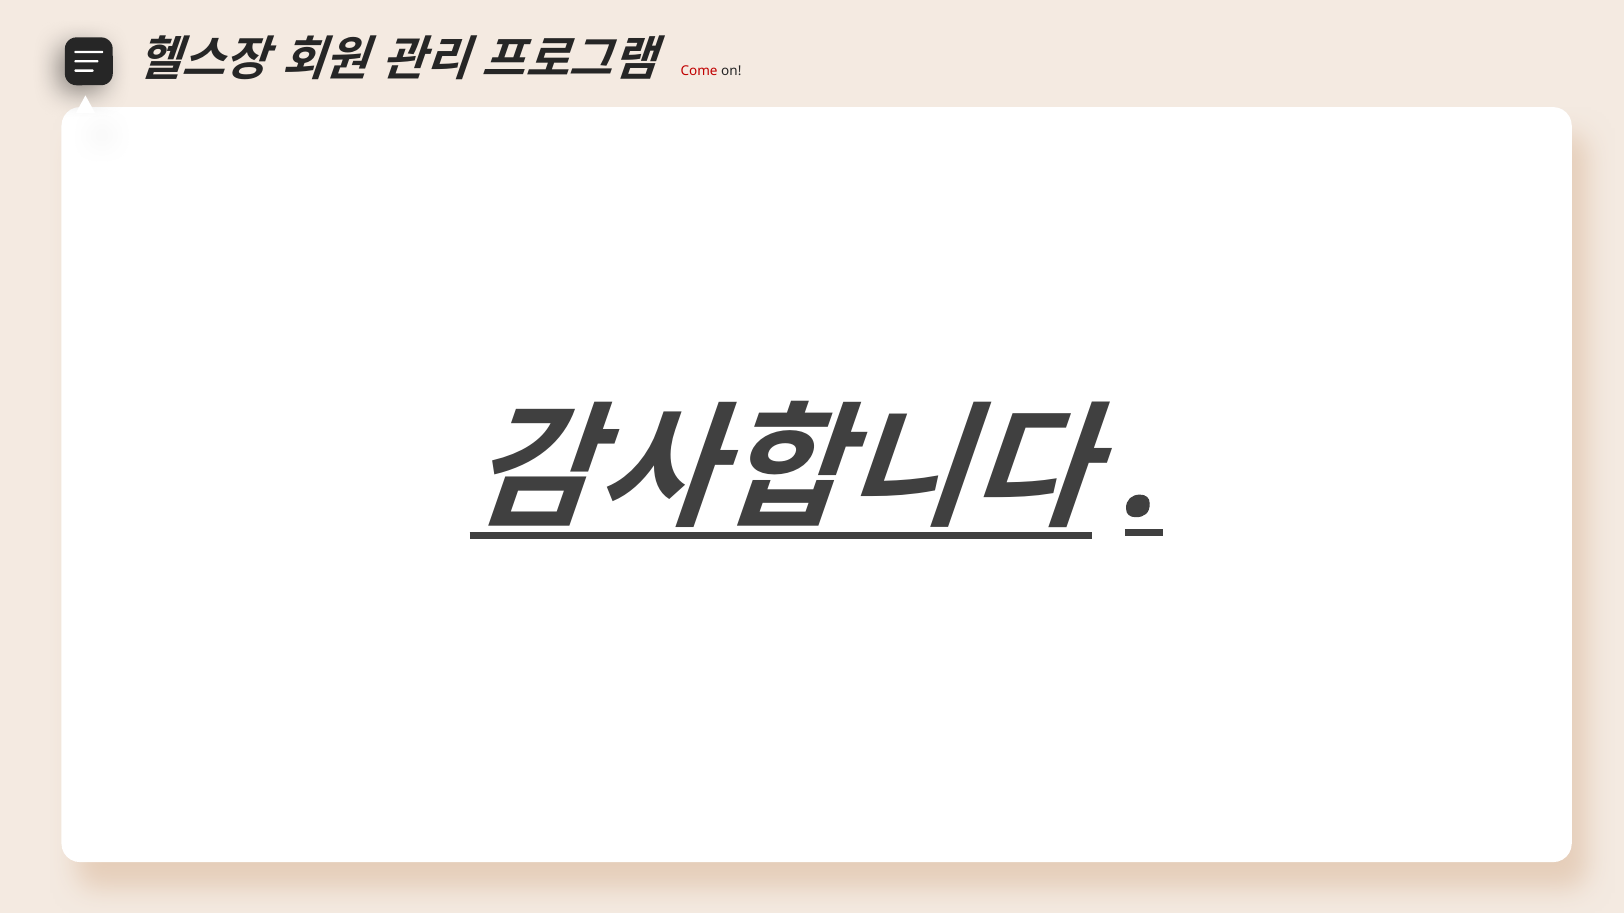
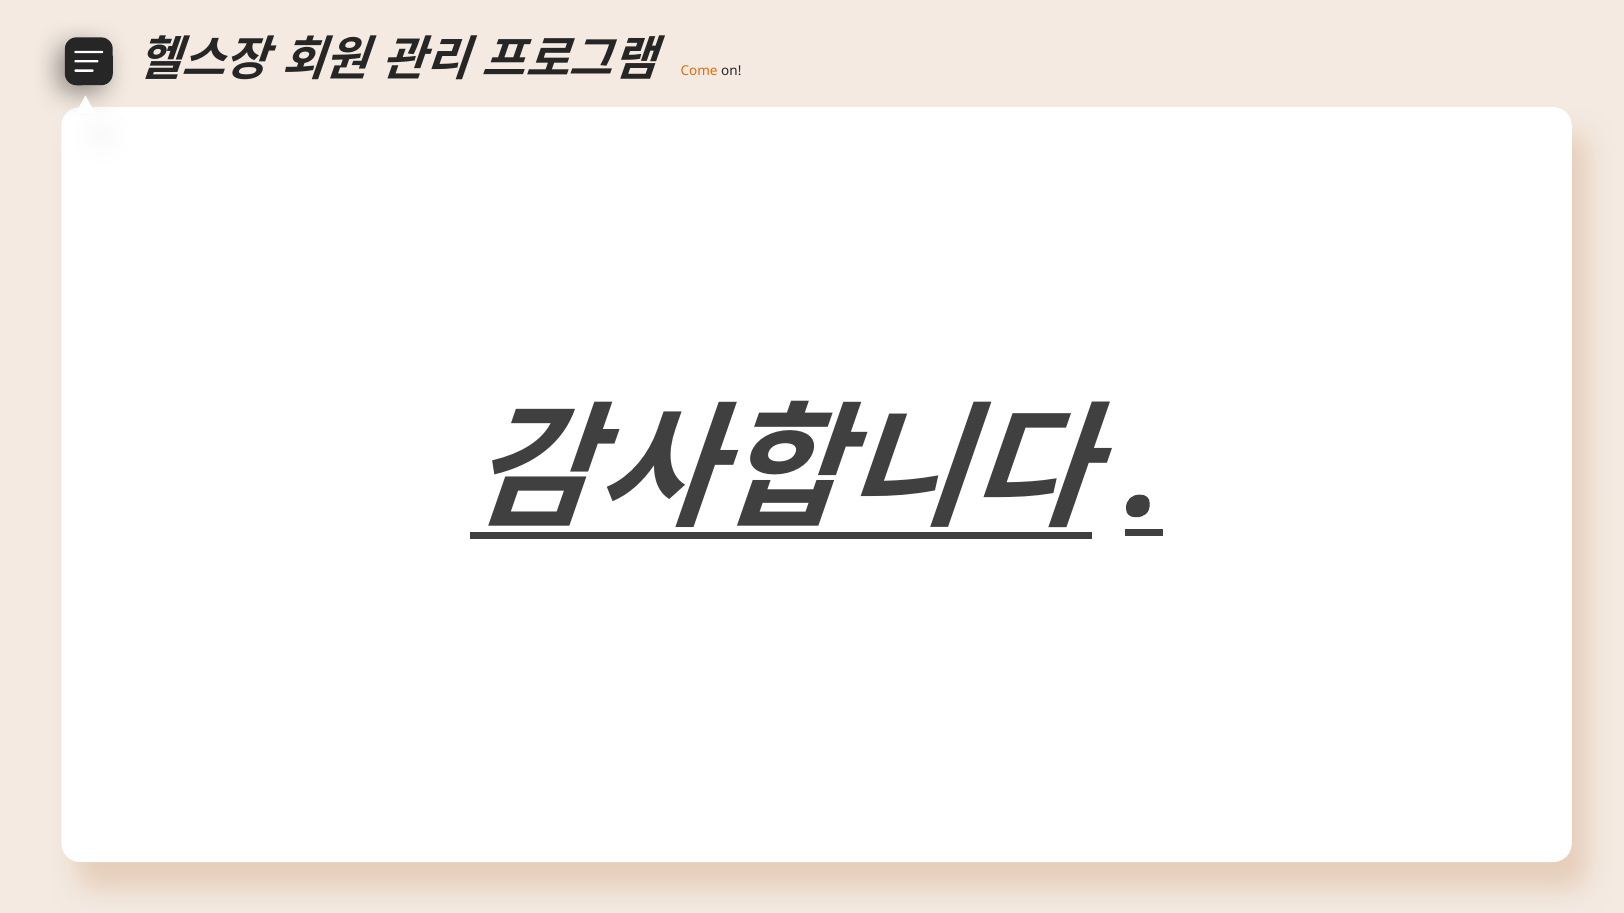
Come colour: red -> orange (699, 71)
